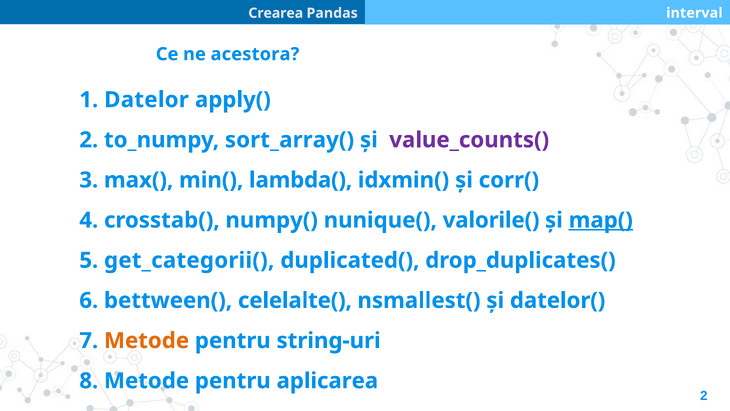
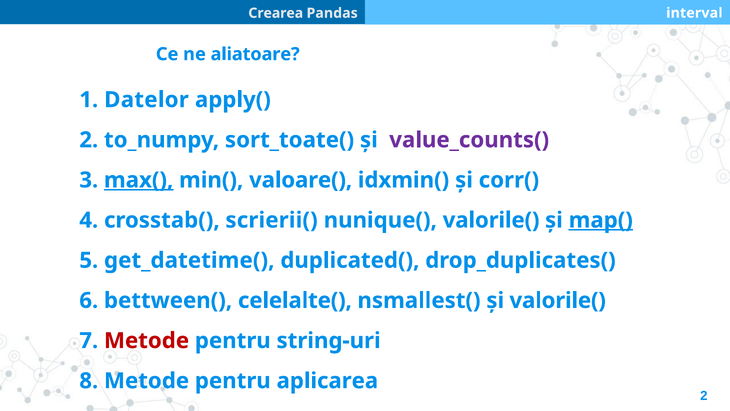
acestora: acestora -> aliatoare (255, 54)
sort_array(: sort_array( -> sort_toate( (290, 140)
max( underline: none -> present (139, 180)
lambda(: lambda( -> valoare( (301, 180)
numpy(: numpy( -> scrierii( (272, 220)
get_categorii(: get_categorii( -> get_datetime( (189, 260)
și datelor(: datelor( -> valorile( (558, 300)
Metode colour: orange -> red (147, 340)
